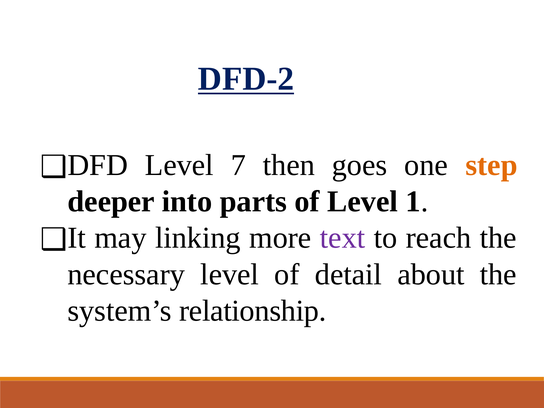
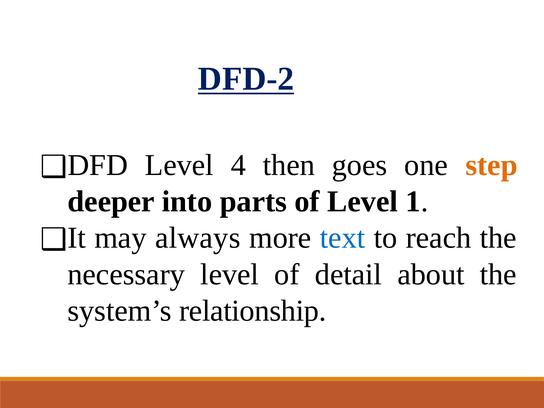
7: 7 -> 4 (238, 165)
linking: linking -> always (198, 238)
text colour: purple -> blue (343, 238)
